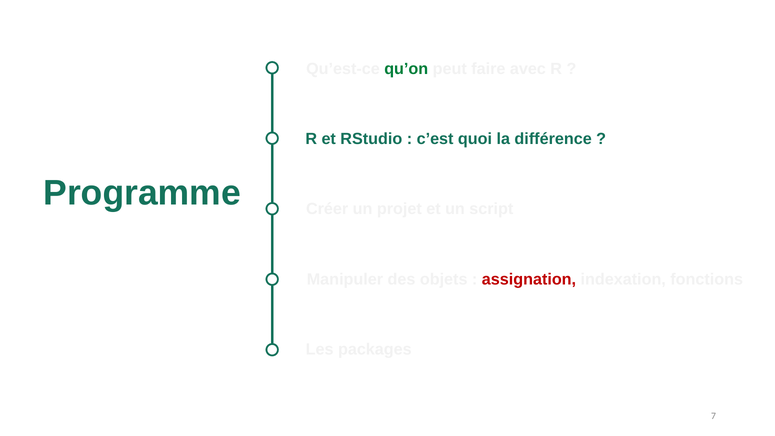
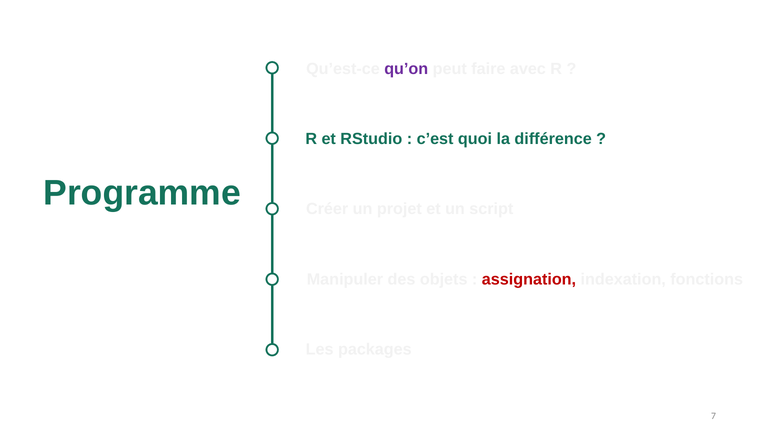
qu’on colour: green -> purple (406, 69)
